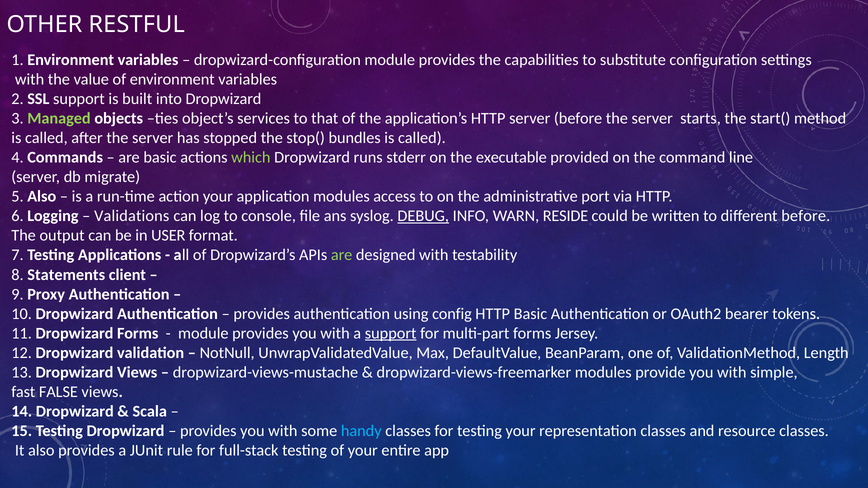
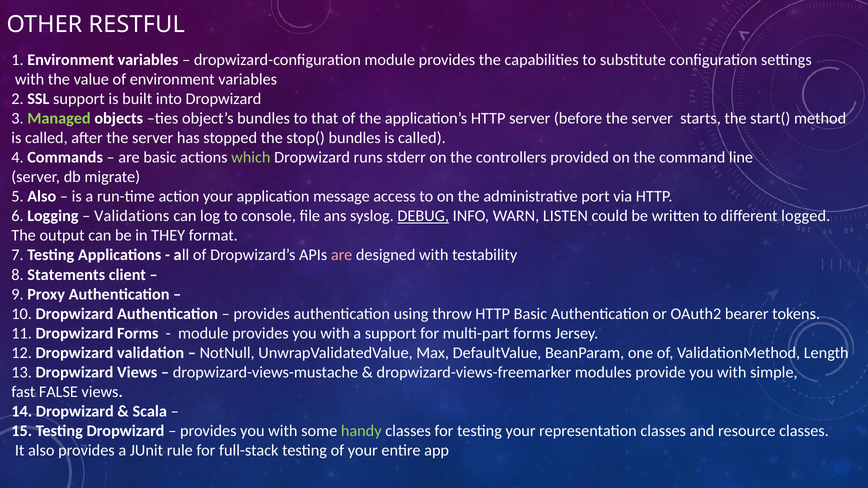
object’s services: services -> bundles (264, 119)
executable: executable -> controllers (511, 158)
application modules: modules -> message (341, 197)
RESIDE: RESIDE -> LISTEN (565, 216)
different before: before -> logged (806, 216)
USER: USER -> THEY (168, 236)
are colour: light green -> pink (342, 255)
config: config -> throw (452, 314)
support underline: present -> none (391, 333)
handy colour: light blue -> light green (361, 431)
